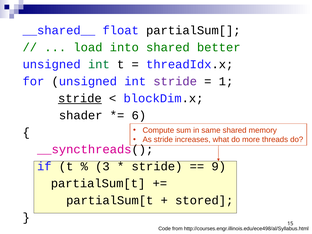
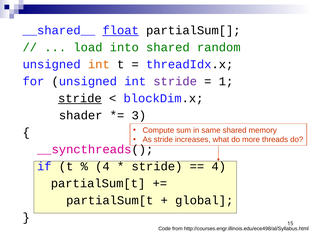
float underline: none -> present (121, 30)
better: better -> random (219, 47)
int colour: green -> orange (99, 64)
6: 6 -> 3 (139, 115)
3: 3 -> 4 (102, 166)
9: 9 -> 4 (219, 166)
stored: stored -> global (204, 200)
